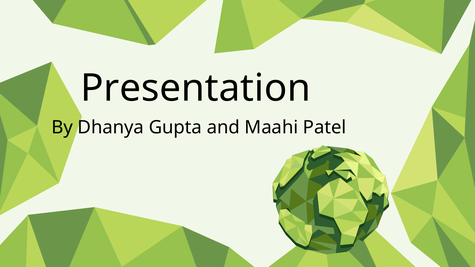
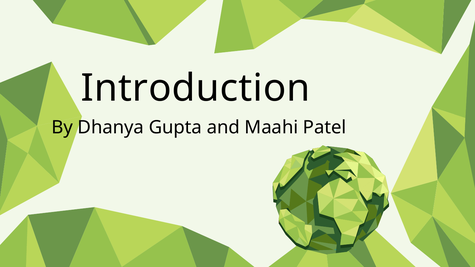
Presentation: Presentation -> Introduction (195, 88)
